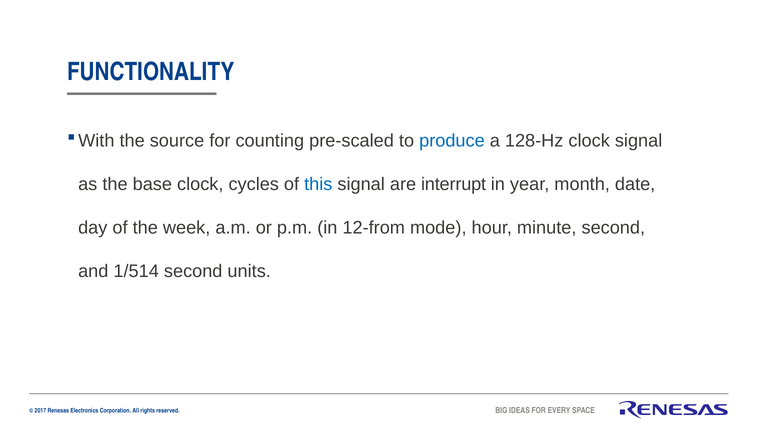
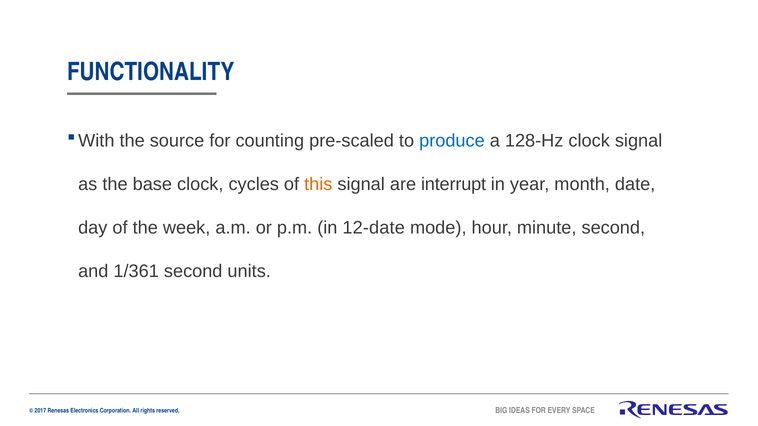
this colour: blue -> orange (318, 184)
12-from: 12-from -> 12-date (374, 228)
1/514: 1/514 -> 1/361 (136, 271)
